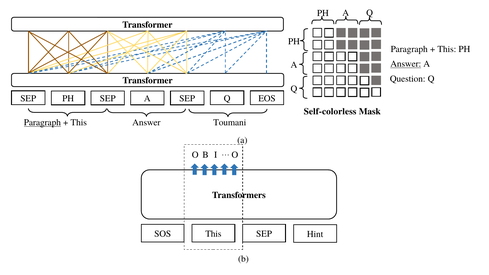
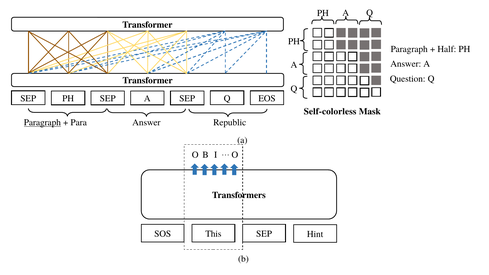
This: This -> Half (447, 49)
Answer underline: present -> none (406, 64)
This: This -> Para (79, 123)
Toumani: Toumani -> Republic (230, 123)
